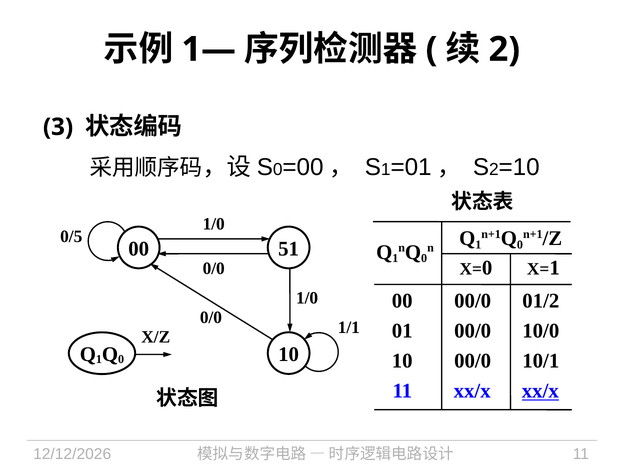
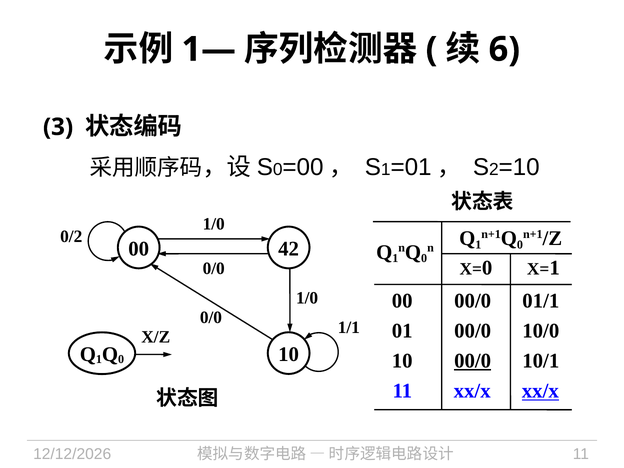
2: 2 -> 6 (504, 49)
0/5: 0/5 -> 0/2 (71, 236)
51: 51 -> 42 (289, 249)
01/2: 01/2 -> 01/1 (541, 301)
00/0 underline: none -> present (473, 361)
